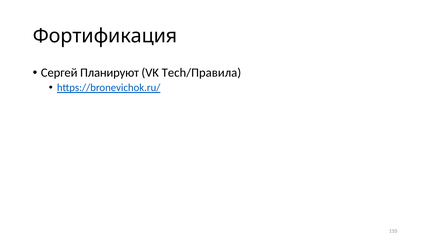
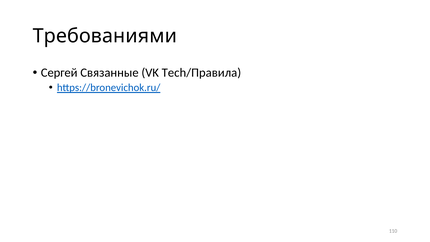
Фортификация: Фортификация -> Требованиями (105, 36)
Планируют: Планируют -> Связанные (109, 73)
